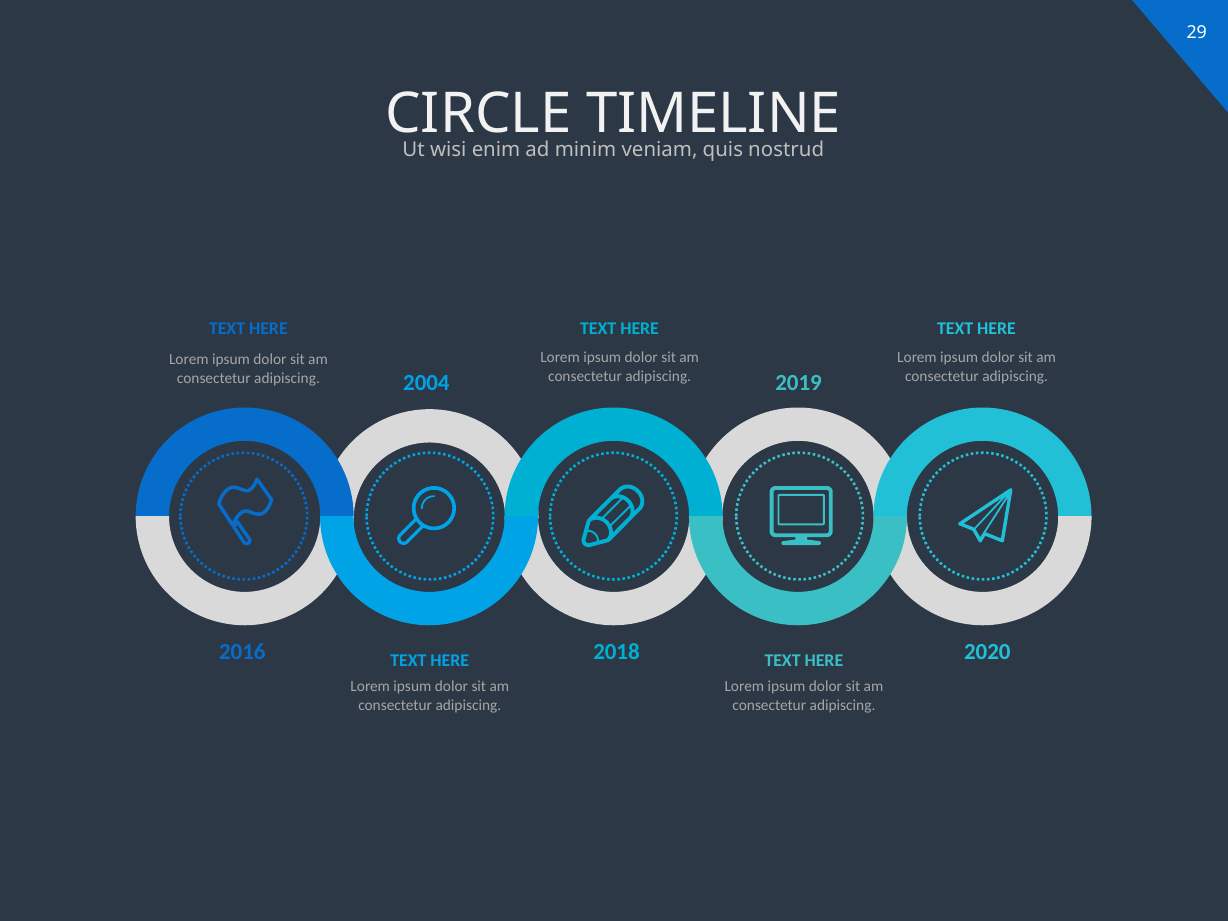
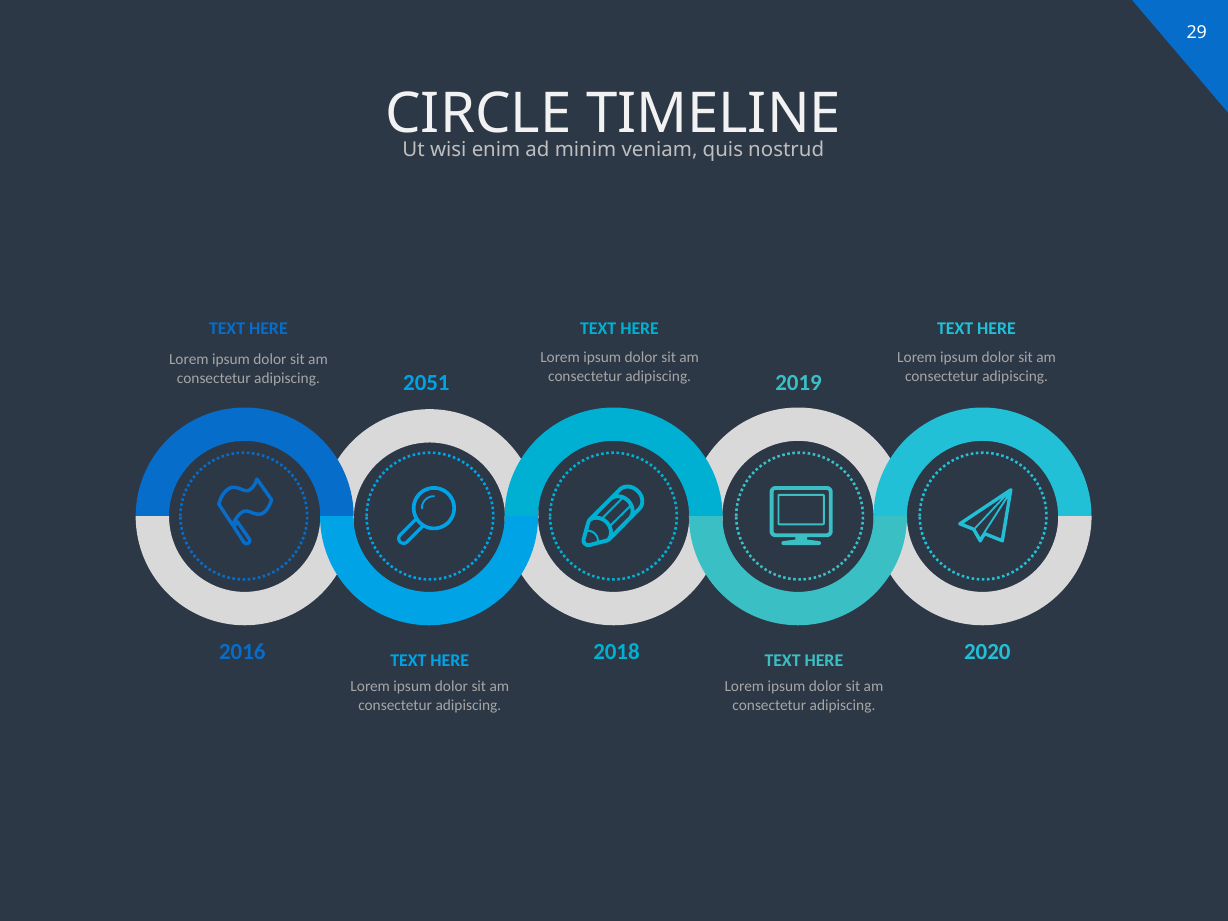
2004: 2004 -> 2051 (426, 383)
